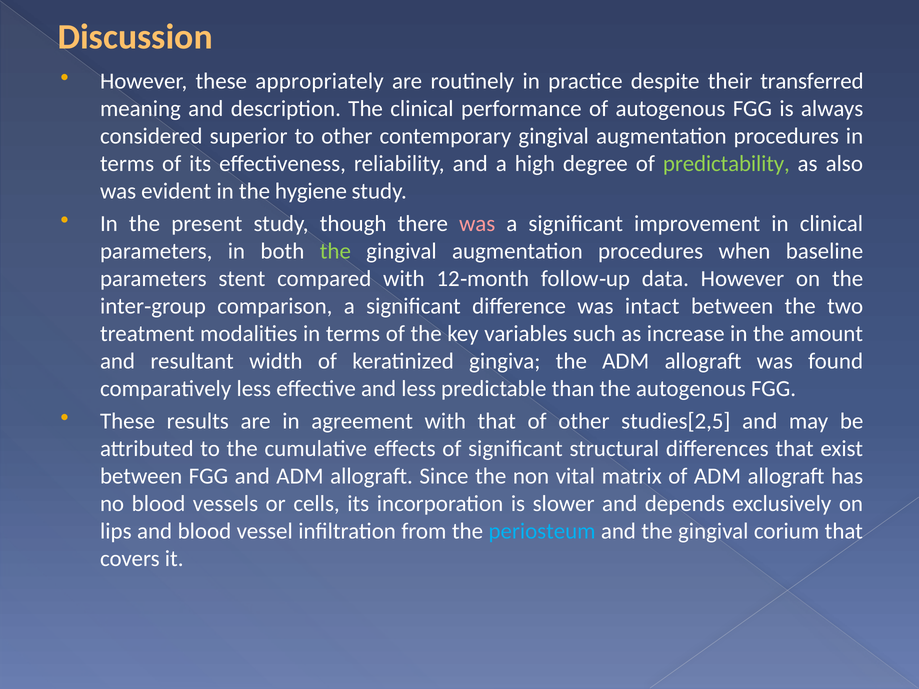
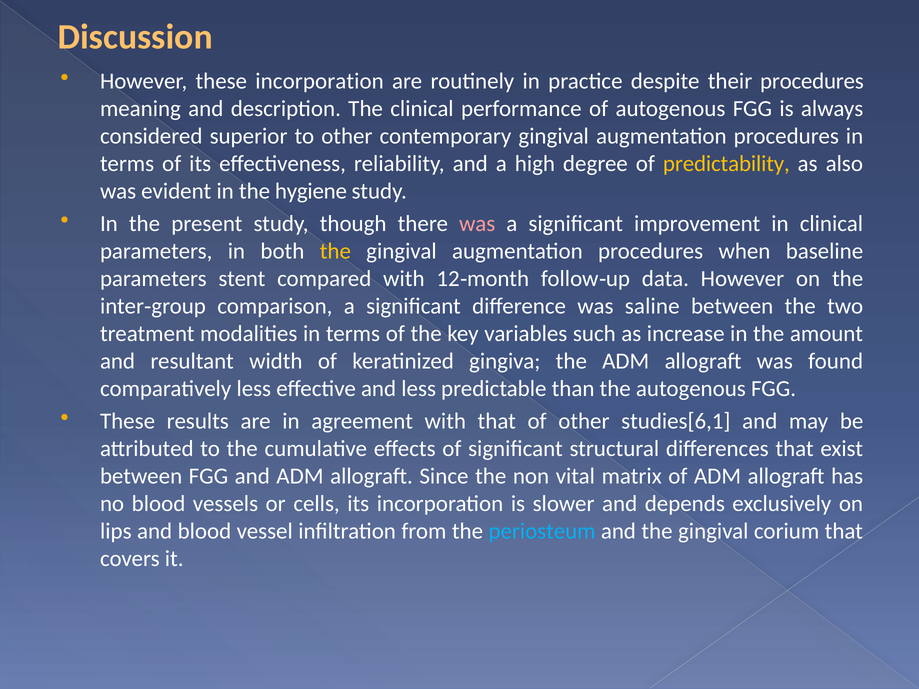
these appropriately: appropriately -> incorporation (320, 81)
their transferred: transferred -> procedures (812, 81)
predictability colour: light green -> yellow (726, 164)
the colour: light green -> yellow (335, 251)
intact: intact -> saline (652, 306)
studies[2,5: studies[2,5 -> studies[6,1 (676, 421)
